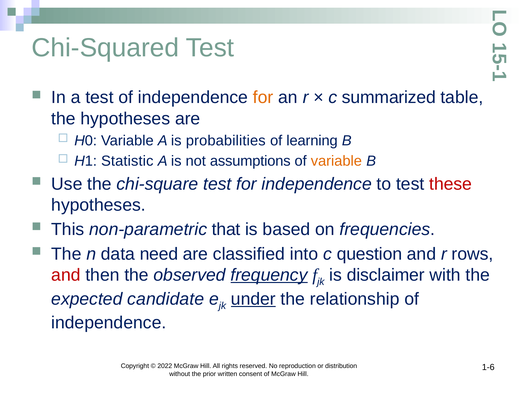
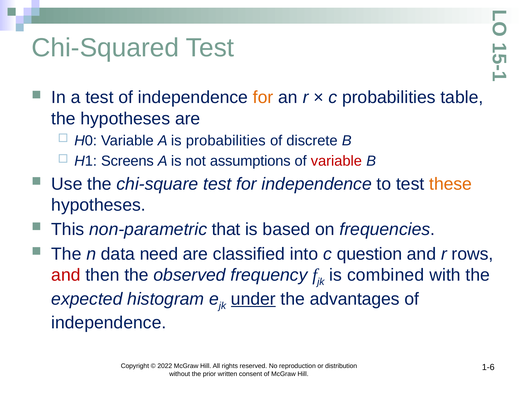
c summarized: summarized -> probabilities (389, 98)
learning: learning -> discrete (312, 141)
Statistic: Statistic -> Screens (127, 161)
variable colour: orange -> red (336, 161)
these colour: red -> orange (451, 184)
frequency underline: present -> none (269, 275)
disclaimer: disclaimer -> combined (386, 275)
candidate: candidate -> histogram (166, 299)
relationship: relationship -> advantages (355, 299)
